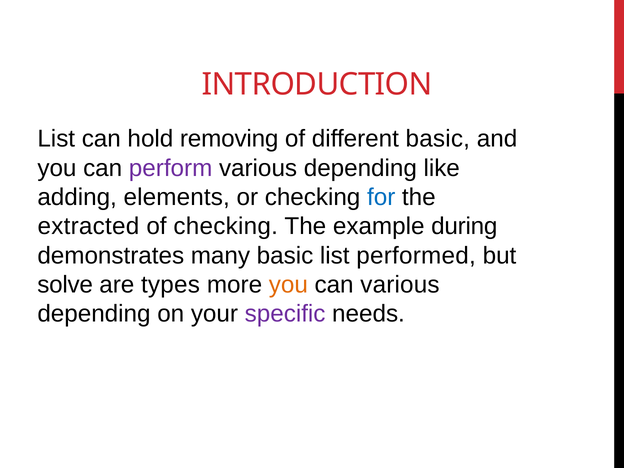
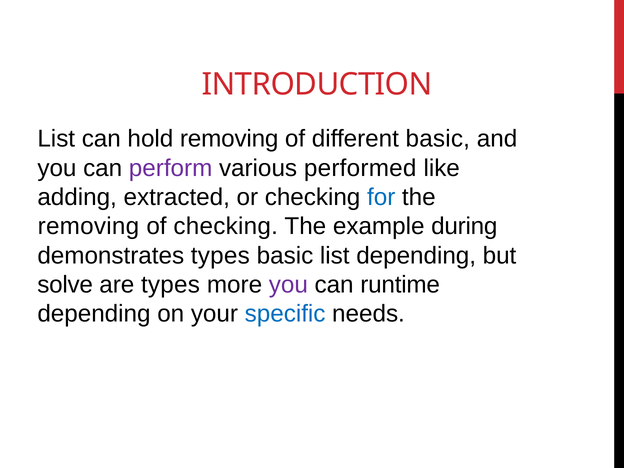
depending: depending -> performed (360, 168)
elements: elements -> extracted (177, 197)
extracted: extracted -> removing (88, 226)
demonstrates many: many -> types (220, 256)
list performed: performed -> depending (416, 256)
you colour: orange -> purple (288, 285)
can various: various -> runtime (400, 285)
specific colour: purple -> blue (285, 314)
